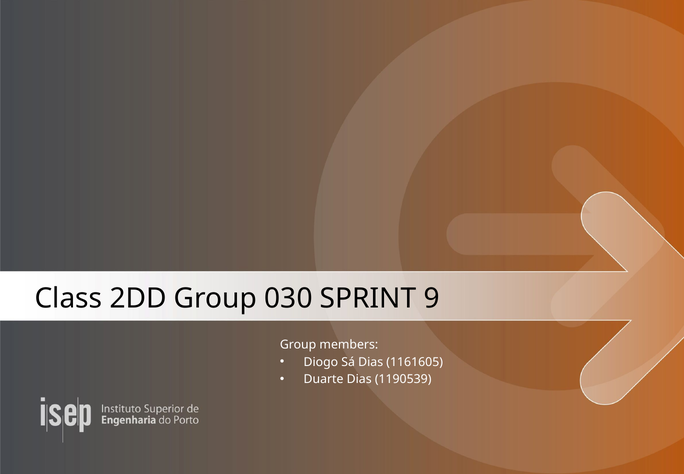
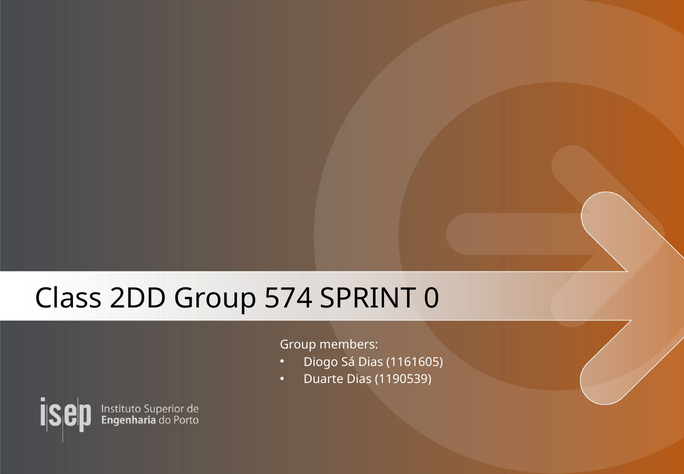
030: 030 -> 574 (289, 298)
9: 9 -> 0 (432, 298)
